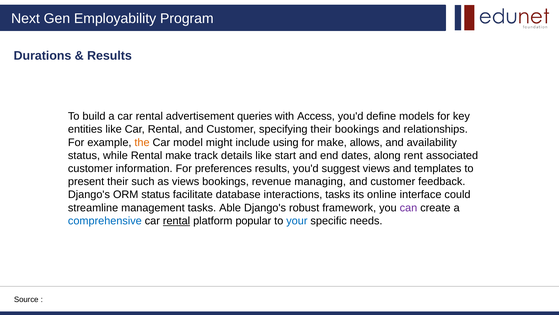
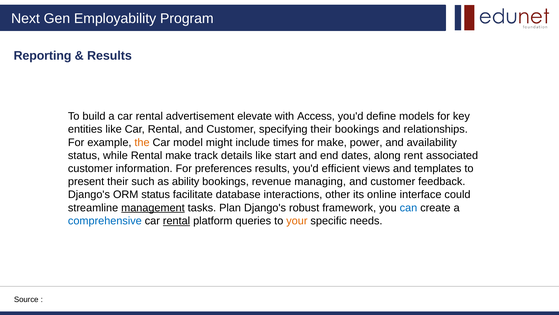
Durations: Durations -> Reporting (43, 56)
queries: queries -> elevate (255, 116)
using: using -> times (286, 142)
allows: allows -> power (366, 142)
suggest: suggest -> efficient (341, 168)
as views: views -> ability (186, 181)
interactions tasks: tasks -> other (338, 194)
management underline: none -> present (153, 207)
Able: Able -> Plan (230, 207)
can colour: purple -> blue (408, 207)
popular: popular -> queries (253, 220)
your colour: blue -> orange (297, 220)
